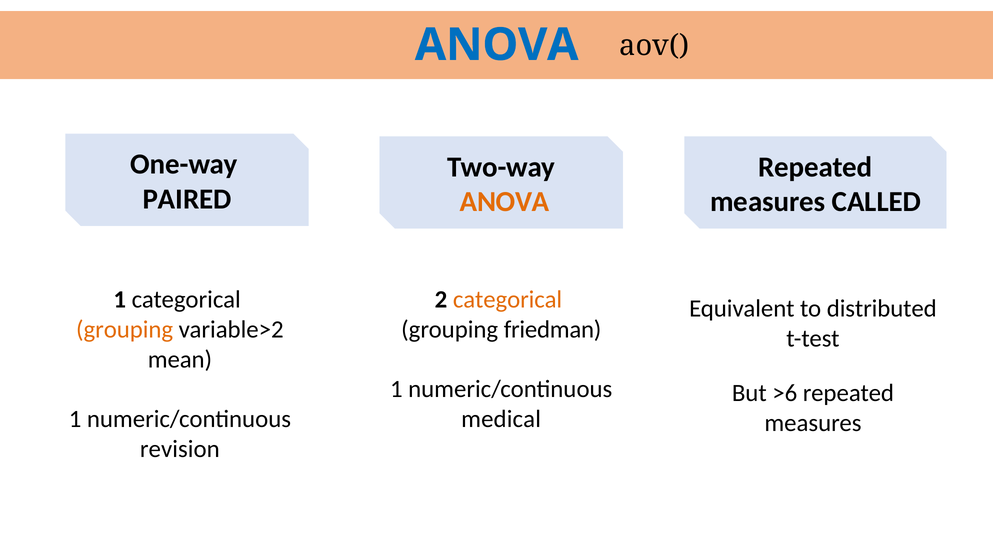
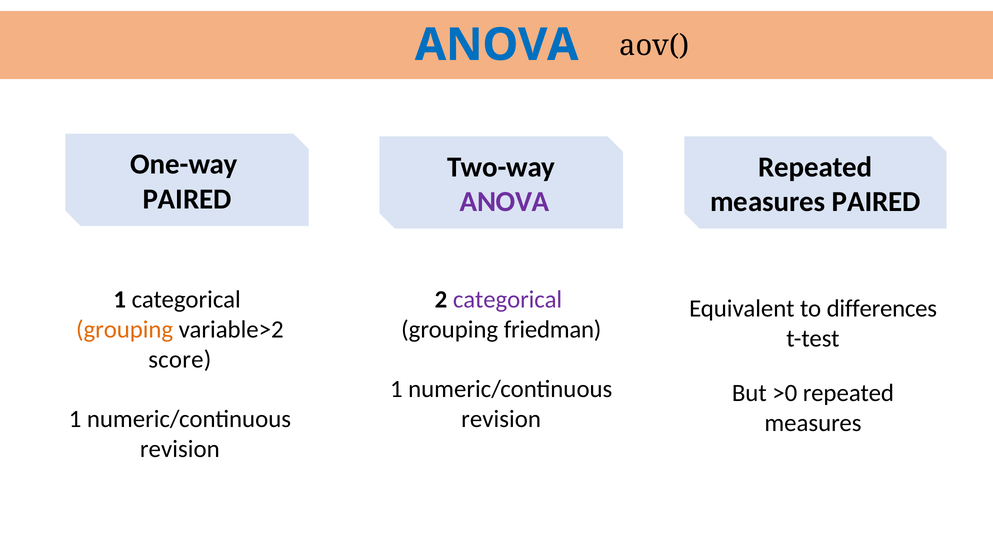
ANOVA colour: orange -> purple (505, 202)
measures CALLED: CALLED -> PAIRED (876, 202)
categorical colour: orange -> purple (508, 300)
distributed: distributed -> differences (882, 308)
mean: mean -> score (180, 359)
>6: >6 -> >0 (785, 393)
medical: medical -> revision (501, 419)
